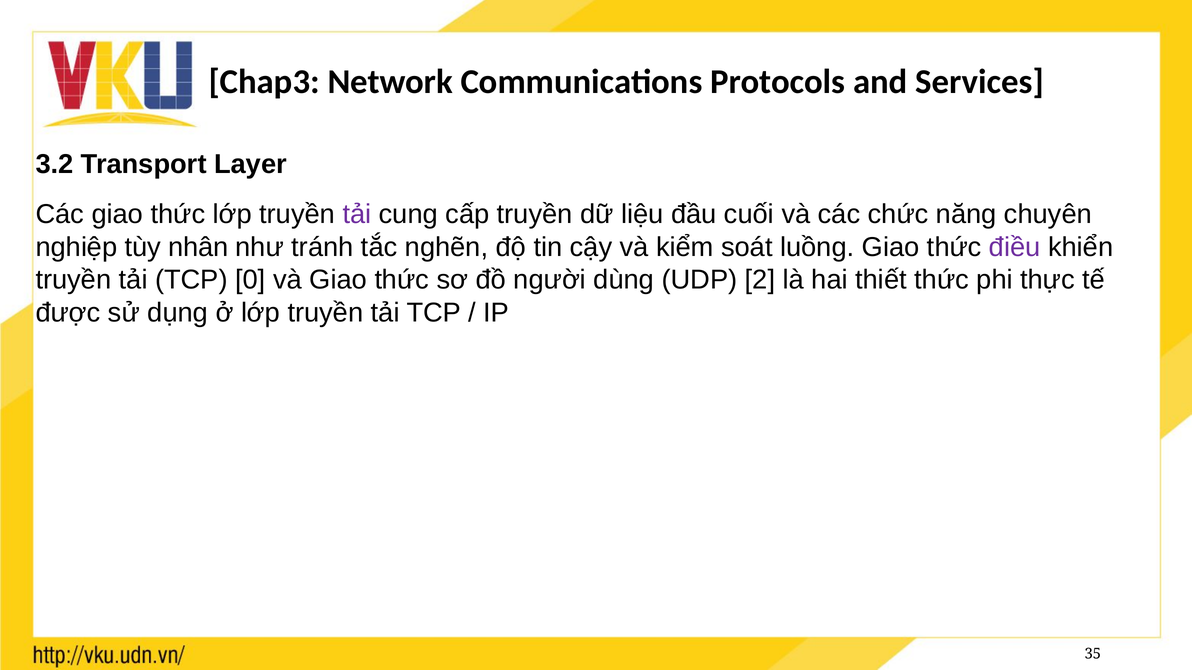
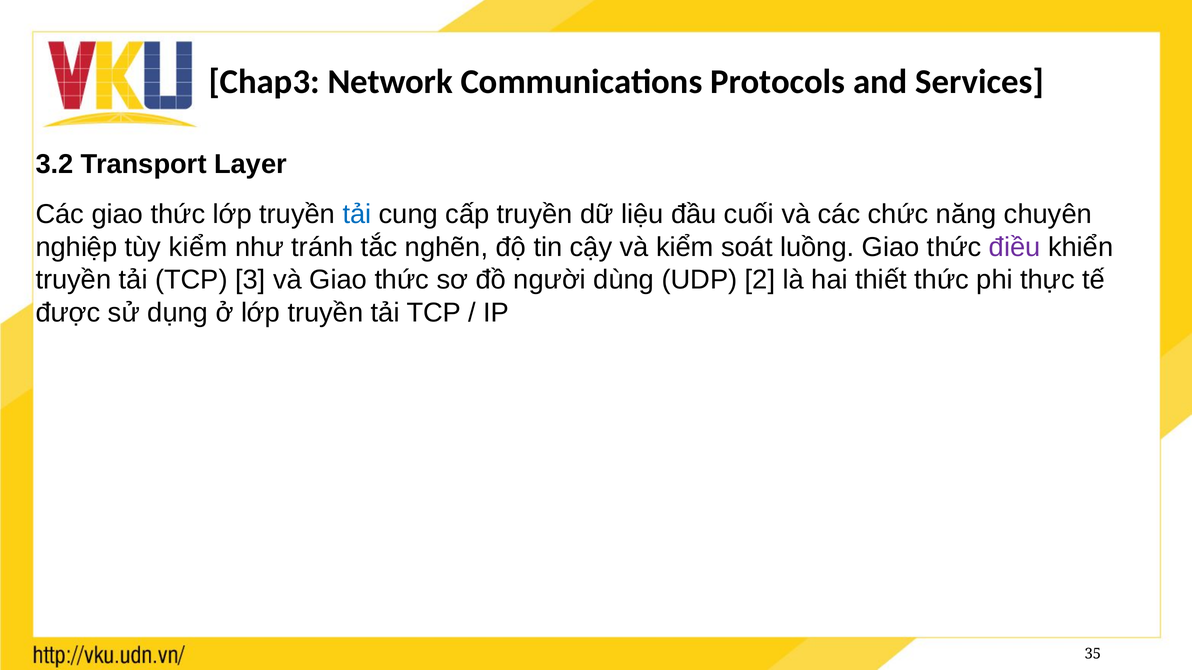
tải colour: purple -> blue (357, 215)
tùy nhân: nhân -> kiểm (198, 247)
0: 0 -> 3 (250, 280)
